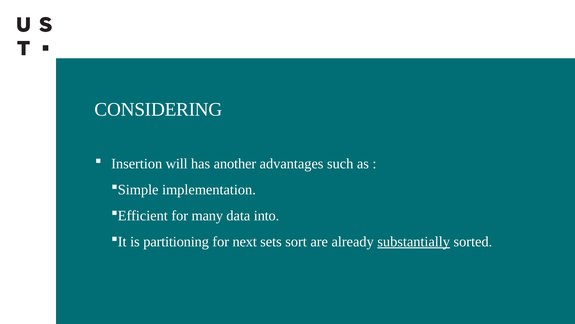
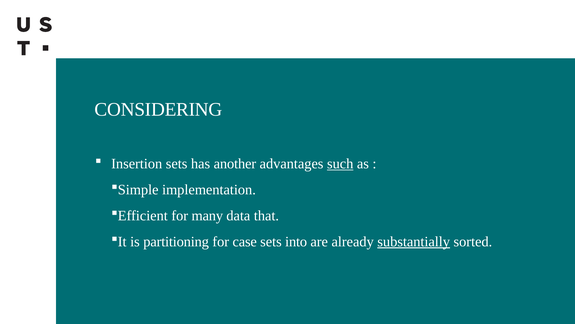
Insertion will: will -> sets (177, 164)
such underline: none -> present (340, 164)
into: into -> that (266, 215)
next: next -> case (245, 241)
sort: sort -> into (296, 241)
